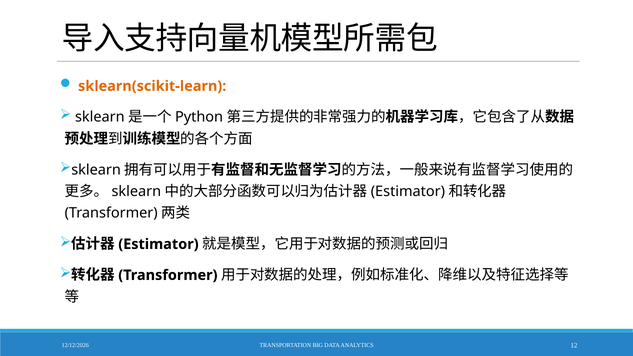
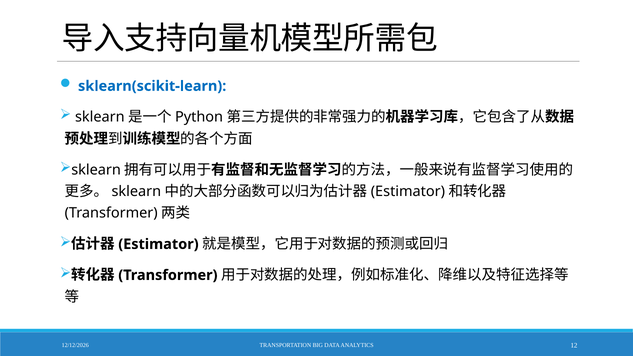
sklearn(scikit-learn colour: orange -> blue (152, 86)
